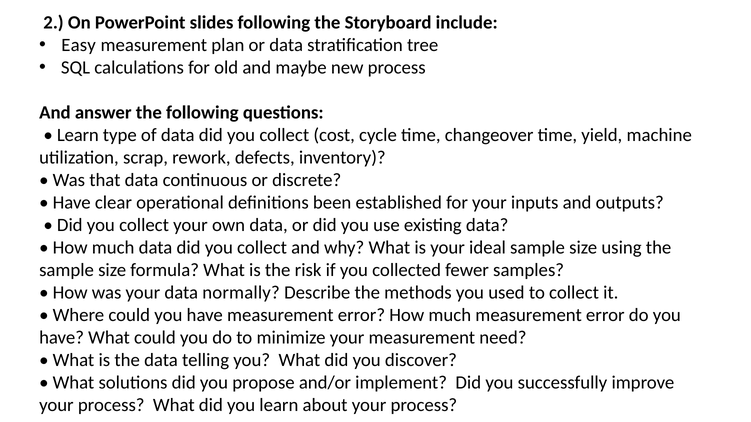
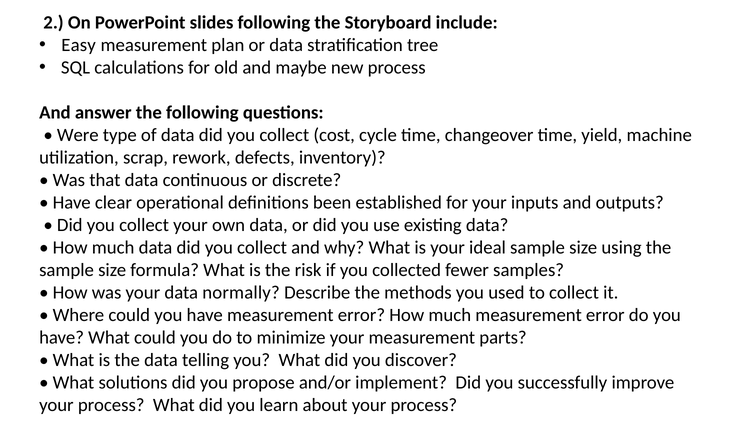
Learn: Learn -> Were (78, 135)
need: need -> parts (503, 338)
